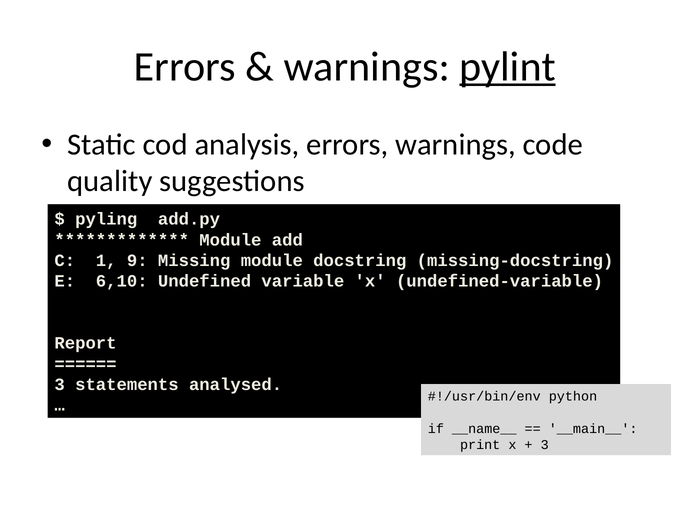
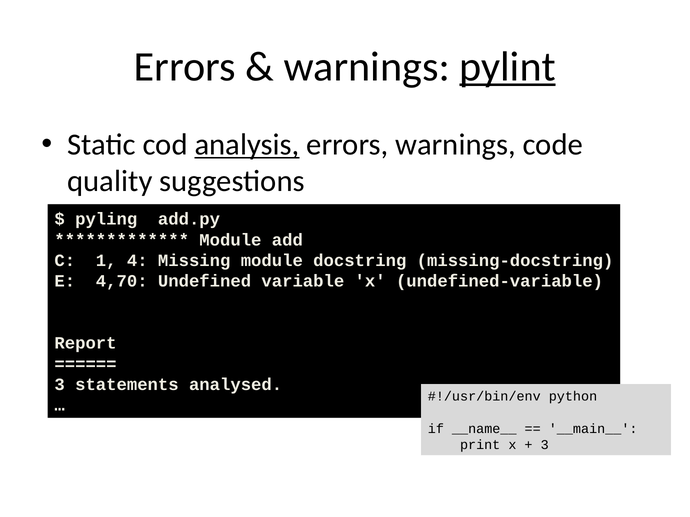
analysis underline: none -> present (247, 145)
9: 9 -> 4 (137, 261)
6,10: 6,10 -> 4,70 (122, 281)
